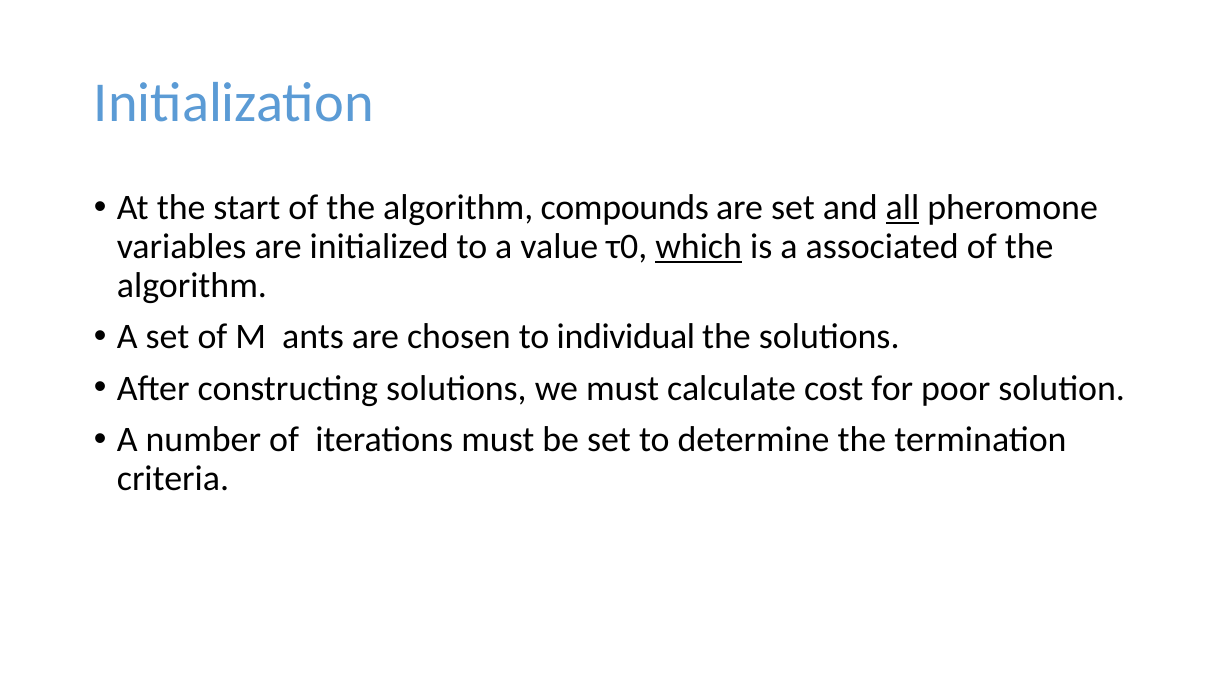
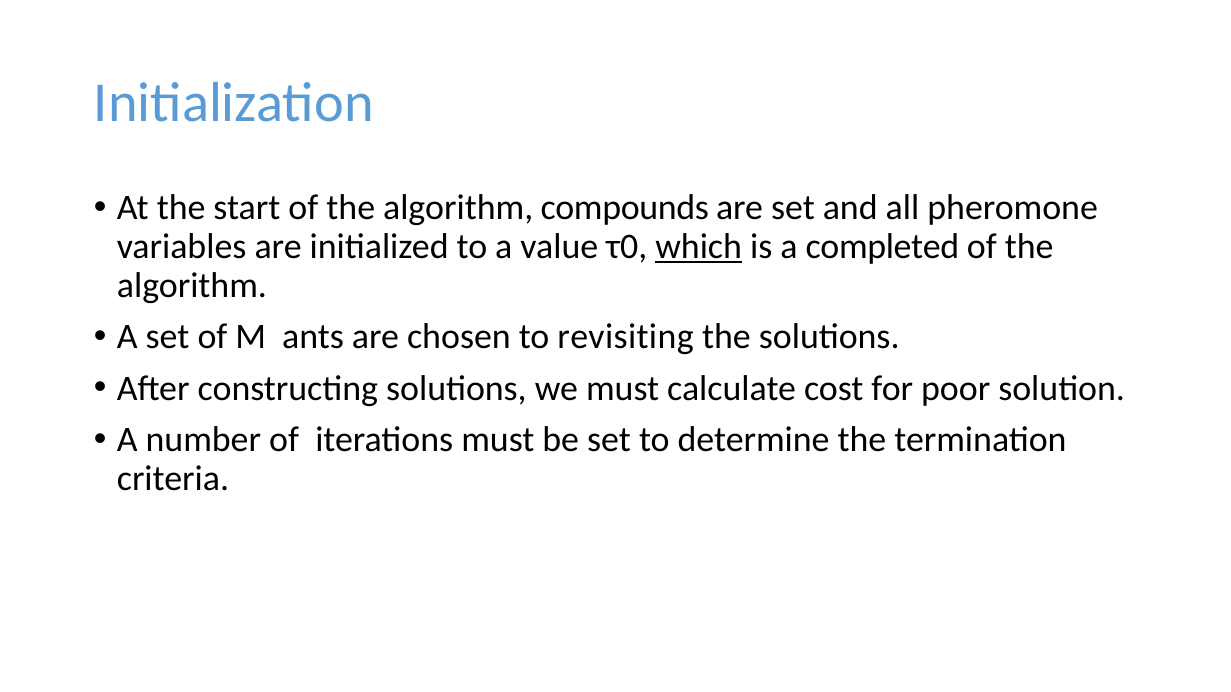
all underline: present -> none (903, 208)
associated: associated -> completed (882, 247)
individual: individual -> revisiting (626, 337)
